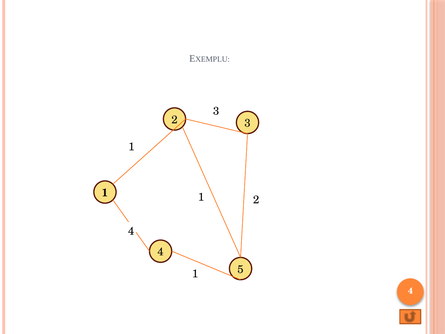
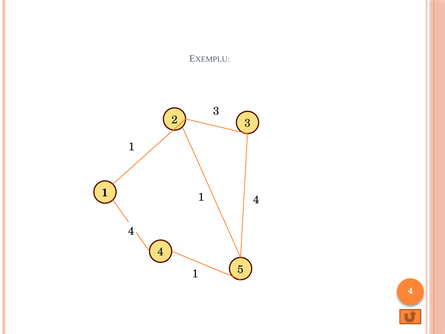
2: 2 -> 4 (256, 200)
